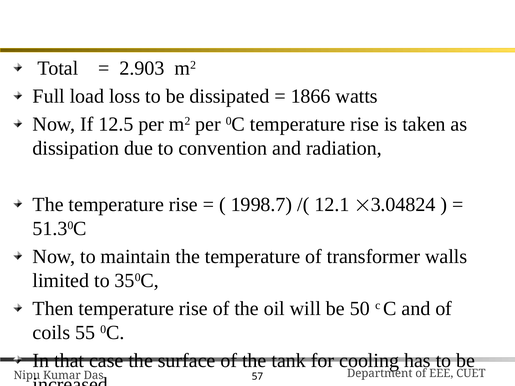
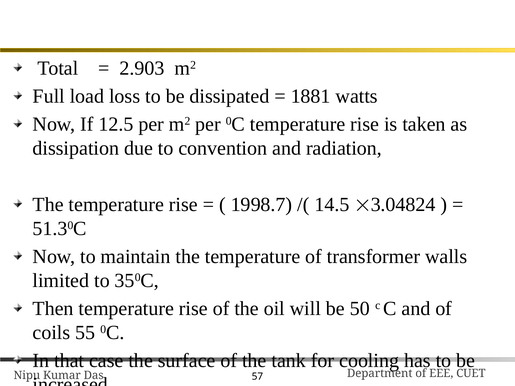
1866: 1866 -> 1881 (311, 96)
12.1: 12.1 -> 14.5 (332, 205)
